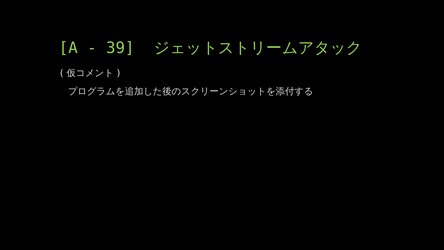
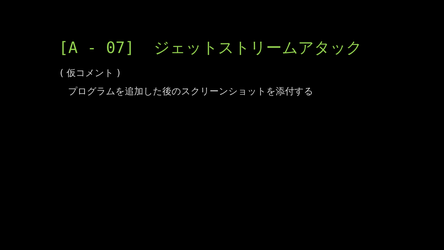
39: 39 -> 07 (120, 48)
